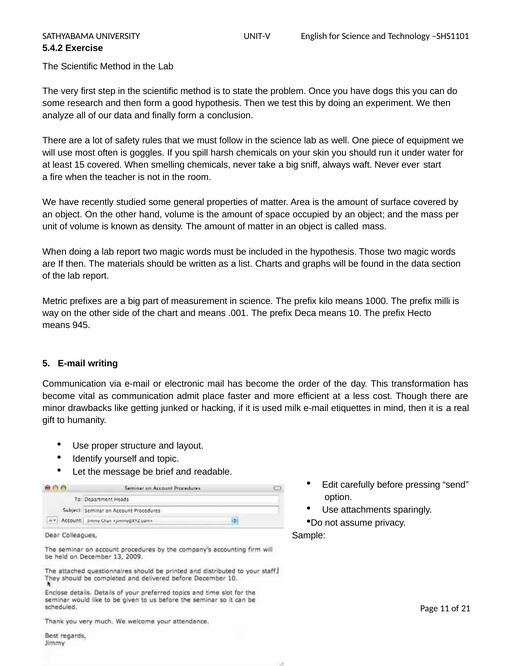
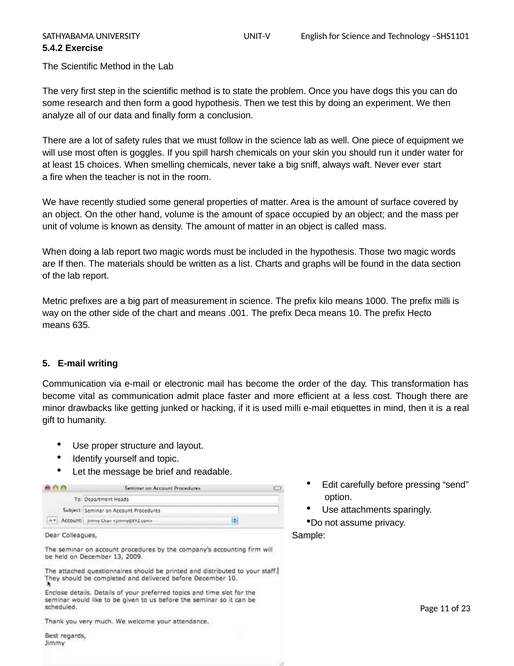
15 covered: covered -> choices (104, 165)
945: 945 -> 635 (81, 325)
used milk: milk -> milli (293, 408)
21: 21 -> 23 (466, 608)
